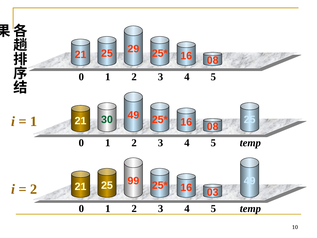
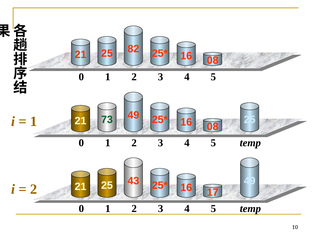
29: 29 -> 82 (133, 49)
30: 30 -> 73 (107, 120)
99: 99 -> 43 (133, 181)
03: 03 -> 17 (213, 192)
